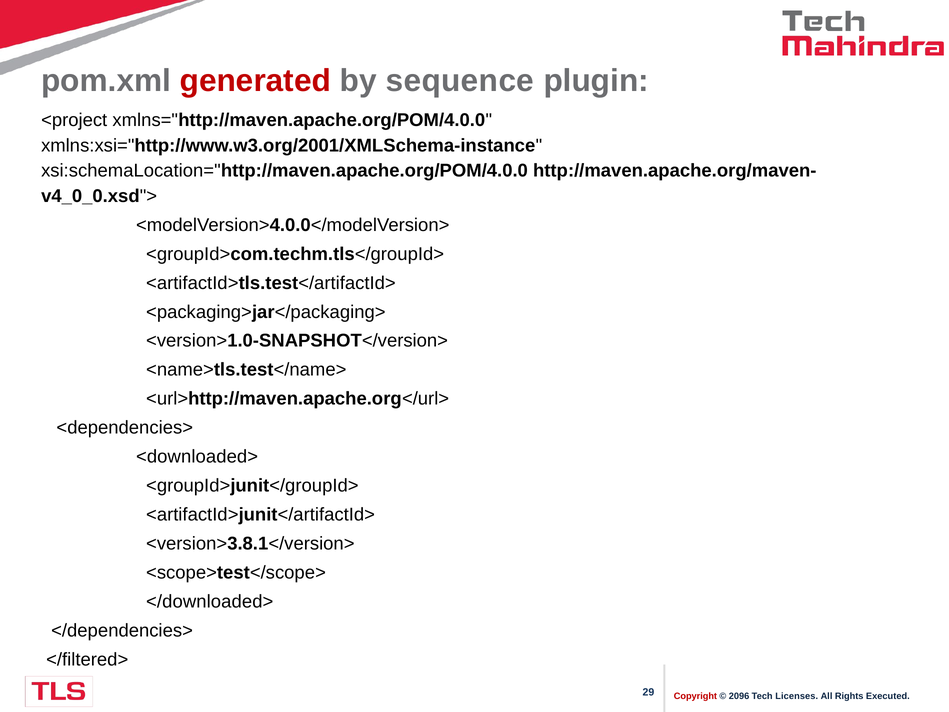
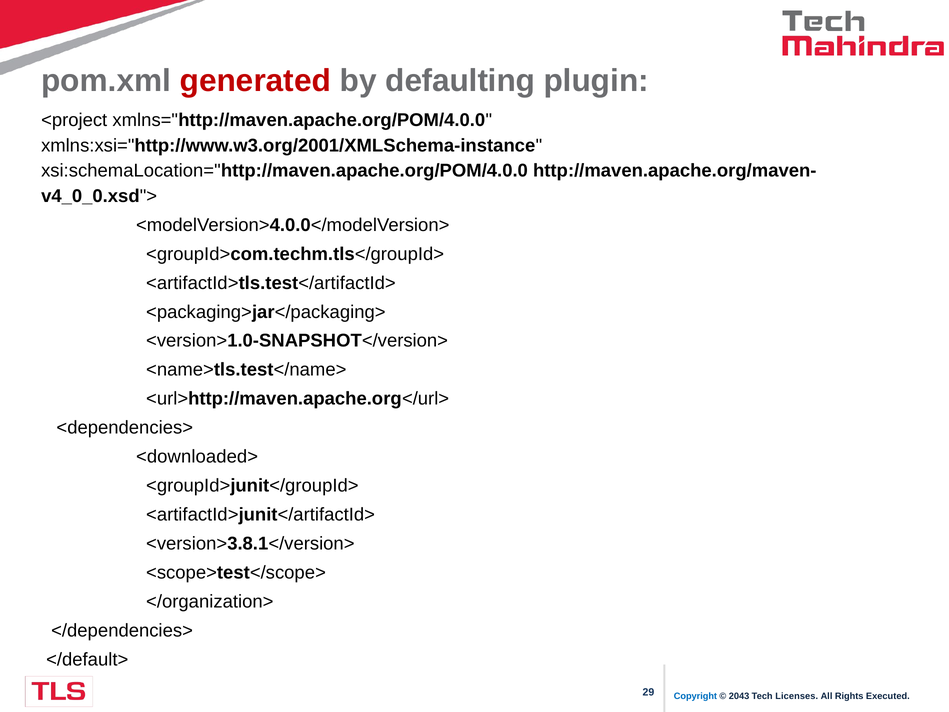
sequence: sequence -> defaulting (460, 81)
</downloaded>: </downloaded> -> </organization> (210, 601)
</filtered>: </filtered> -> </default> (87, 659)
Copyright colour: red -> blue (695, 696)
2096: 2096 -> 2043 (739, 696)
